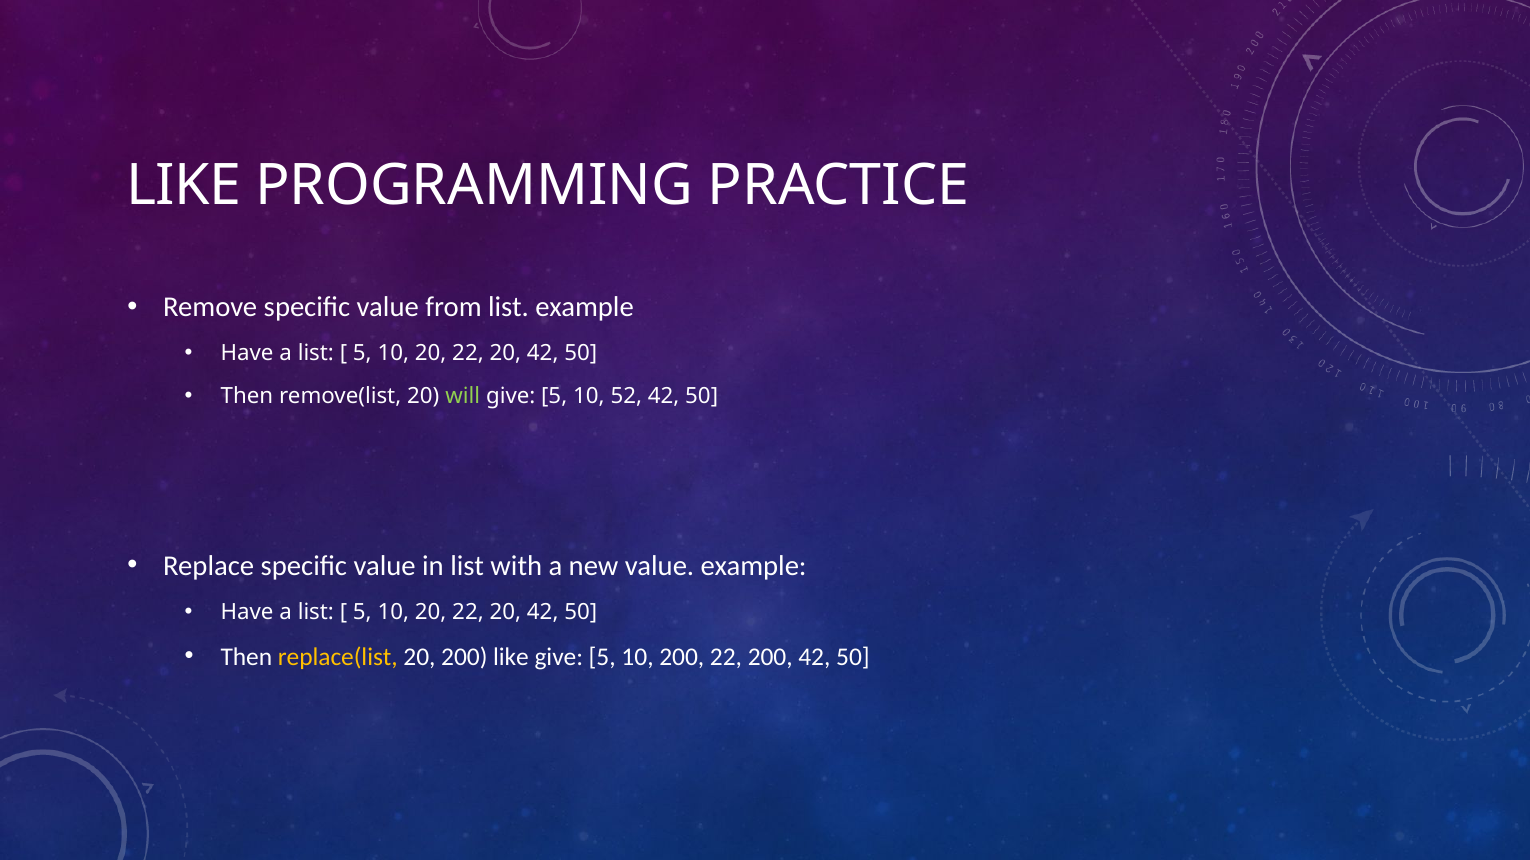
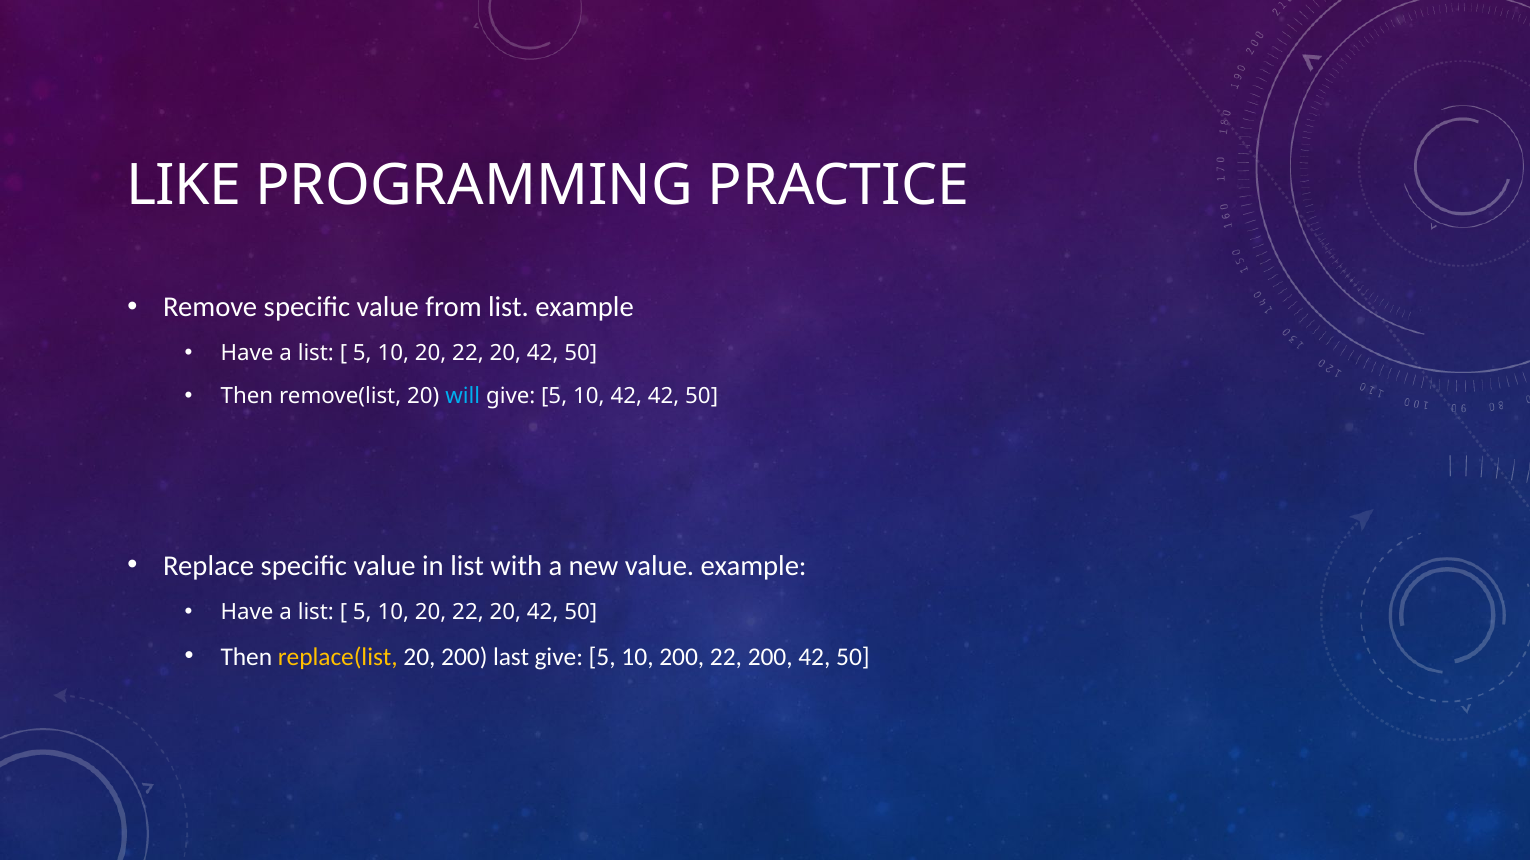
will colour: light green -> light blue (463, 396)
10 52: 52 -> 42 (626, 396)
200 like: like -> last (511, 657)
